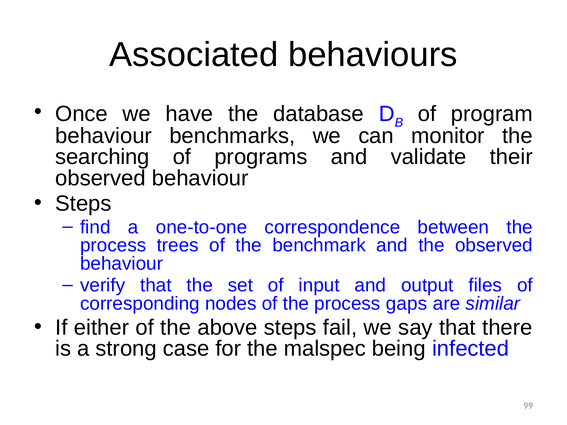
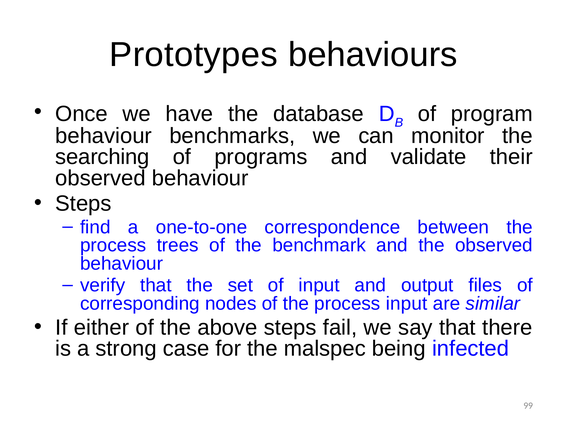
Associated: Associated -> Prototypes (194, 55)
process gaps: gaps -> input (407, 304)
